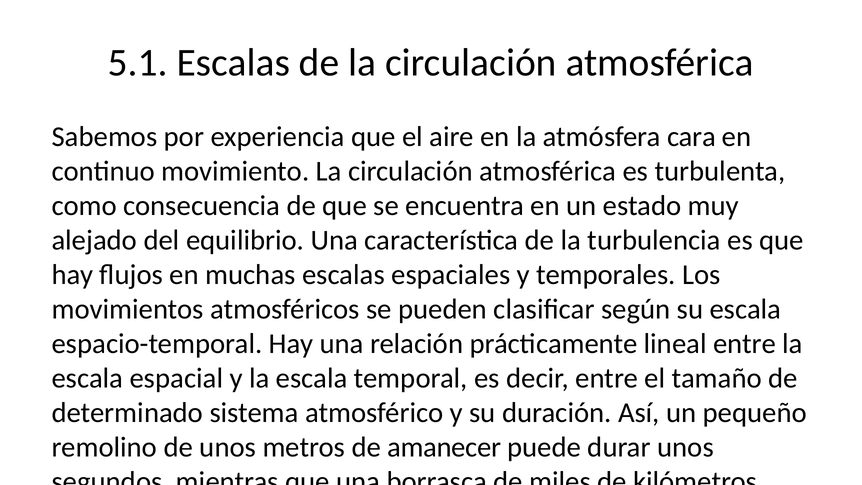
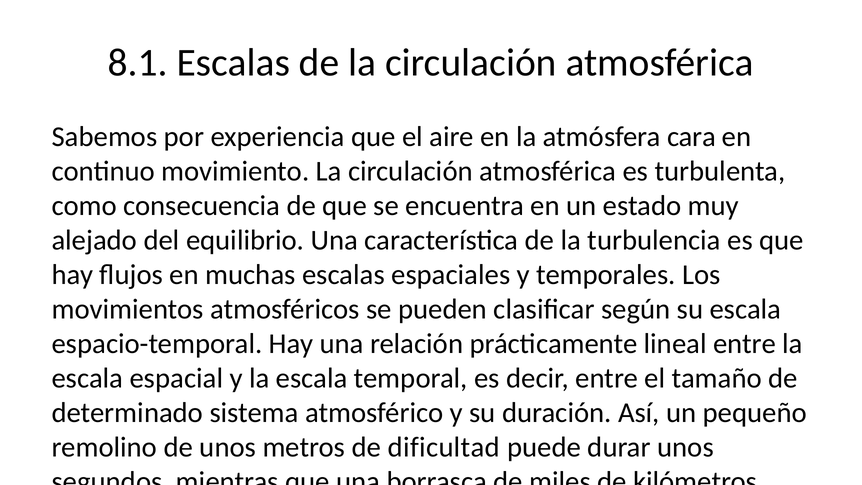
5.1: 5.1 -> 8.1 (138, 63)
amanecer: amanecer -> dificultad (444, 447)
